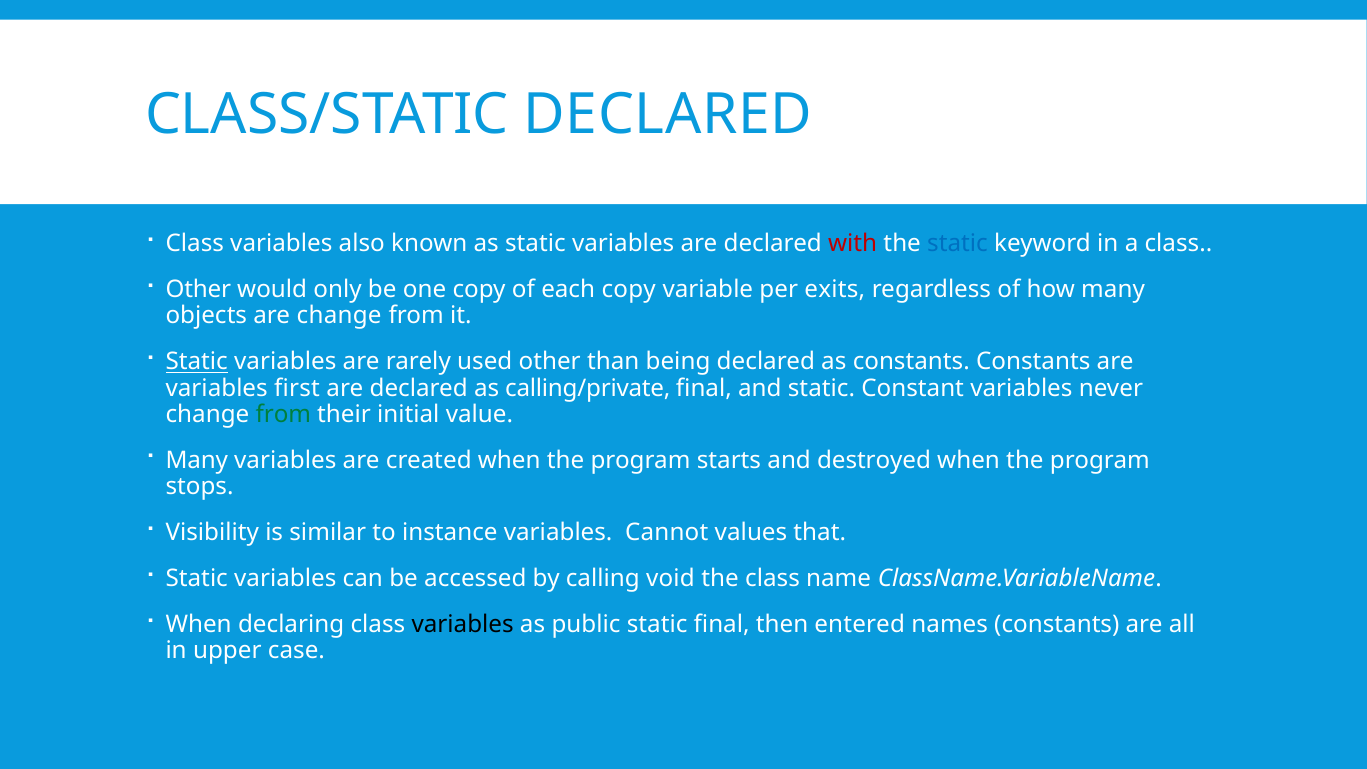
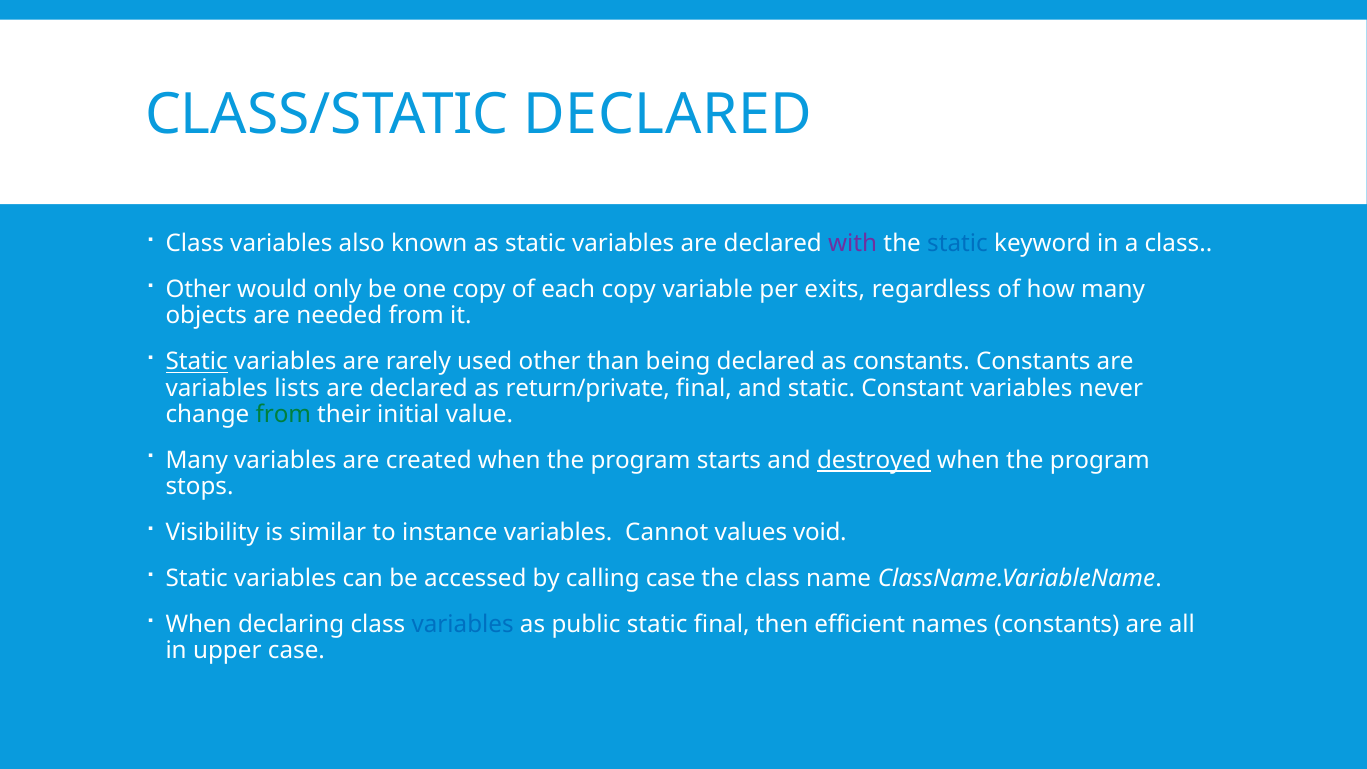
with colour: red -> purple (853, 244)
are change: change -> needed (339, 316)
first: first -> lists (297, 388)
calling/private: calling/private -> return/private (588, 388)
destroyed underline: none -> present (874, 460)
that: that -> void (820, 533)
calling void: void -> case (671, 579)
variables colour: black -> blue (463, 625)
entered: entered -> efficient (860, 625)
